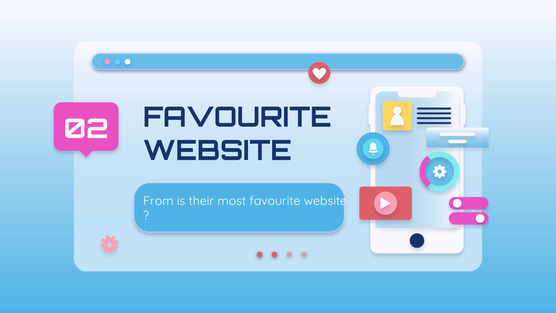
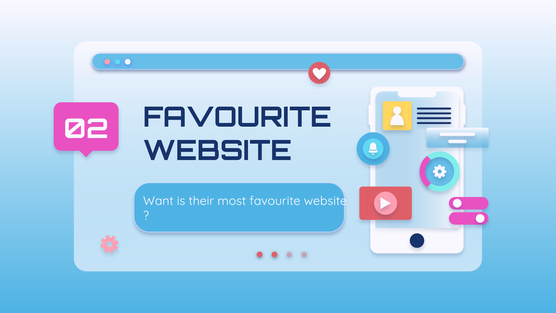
From: From -> Want (158, 201)
